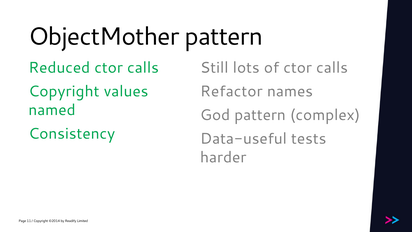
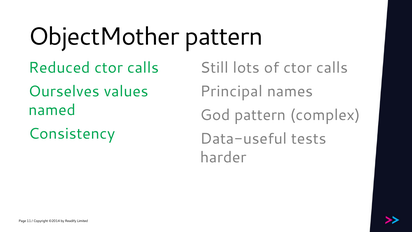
Copyright: Copyright -> Ourselves (64, 91)
Refactor: Refactor -> Principal (231, 91)
